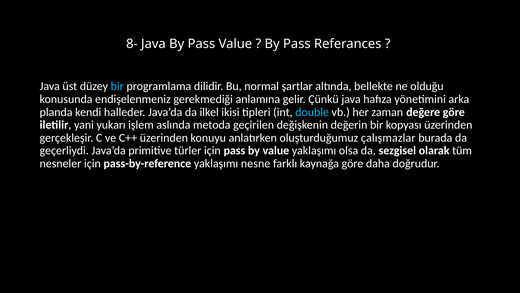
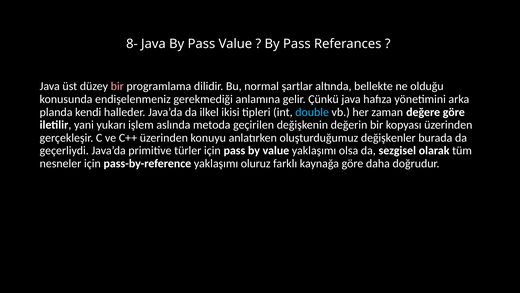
bir colour: light blue -> pink (117, 86)
çalışmazlar: çalışmazlar -> değişkenler (388, 138)
nesne: nesne -> oluruz (256, 163)
